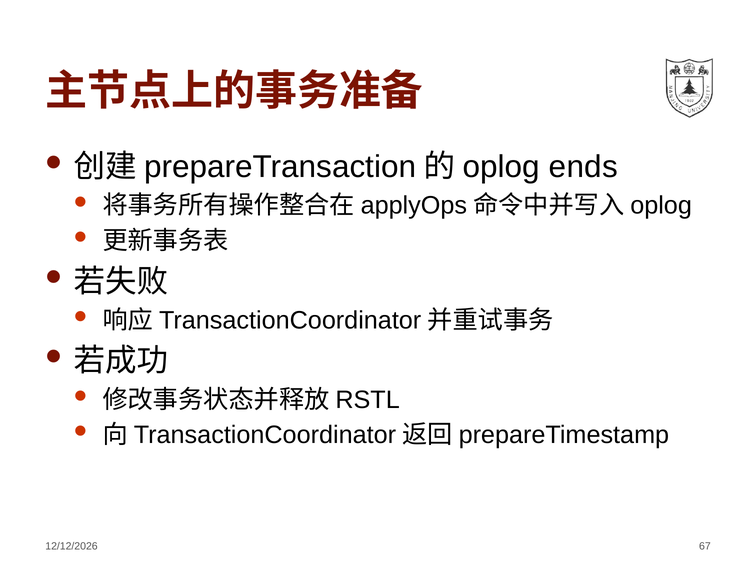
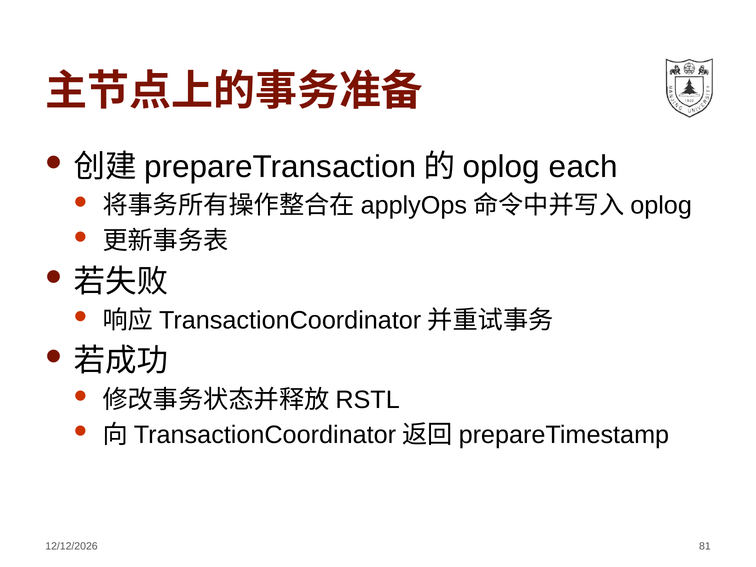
ends: ends -> each (583, 167)
67: 67 -> 81 (705, 546)
